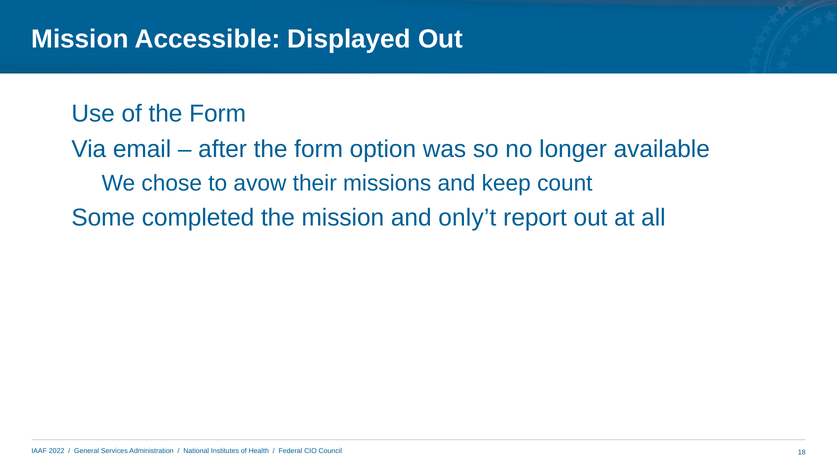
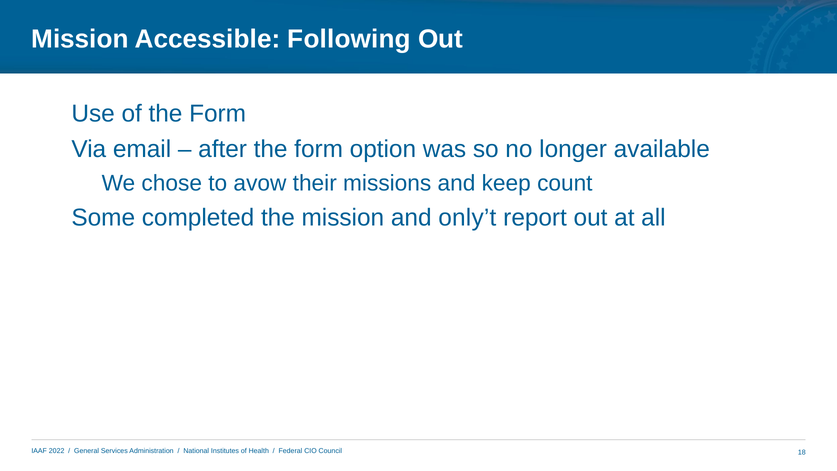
Displayed: Displayed -> Following (349, 39)
